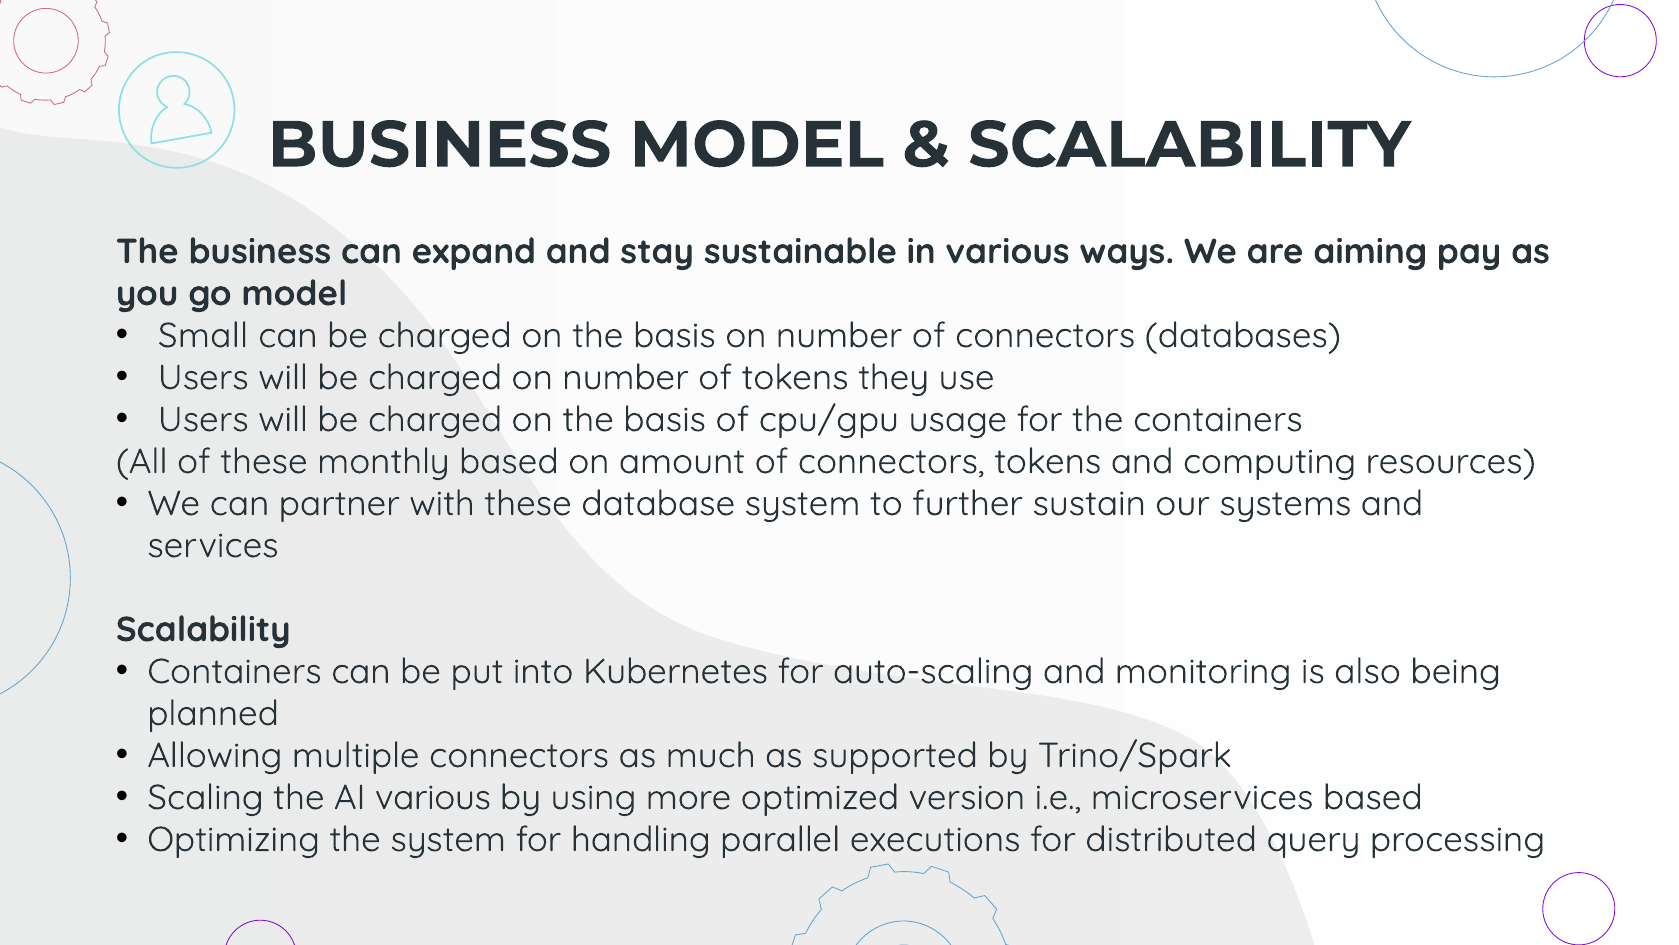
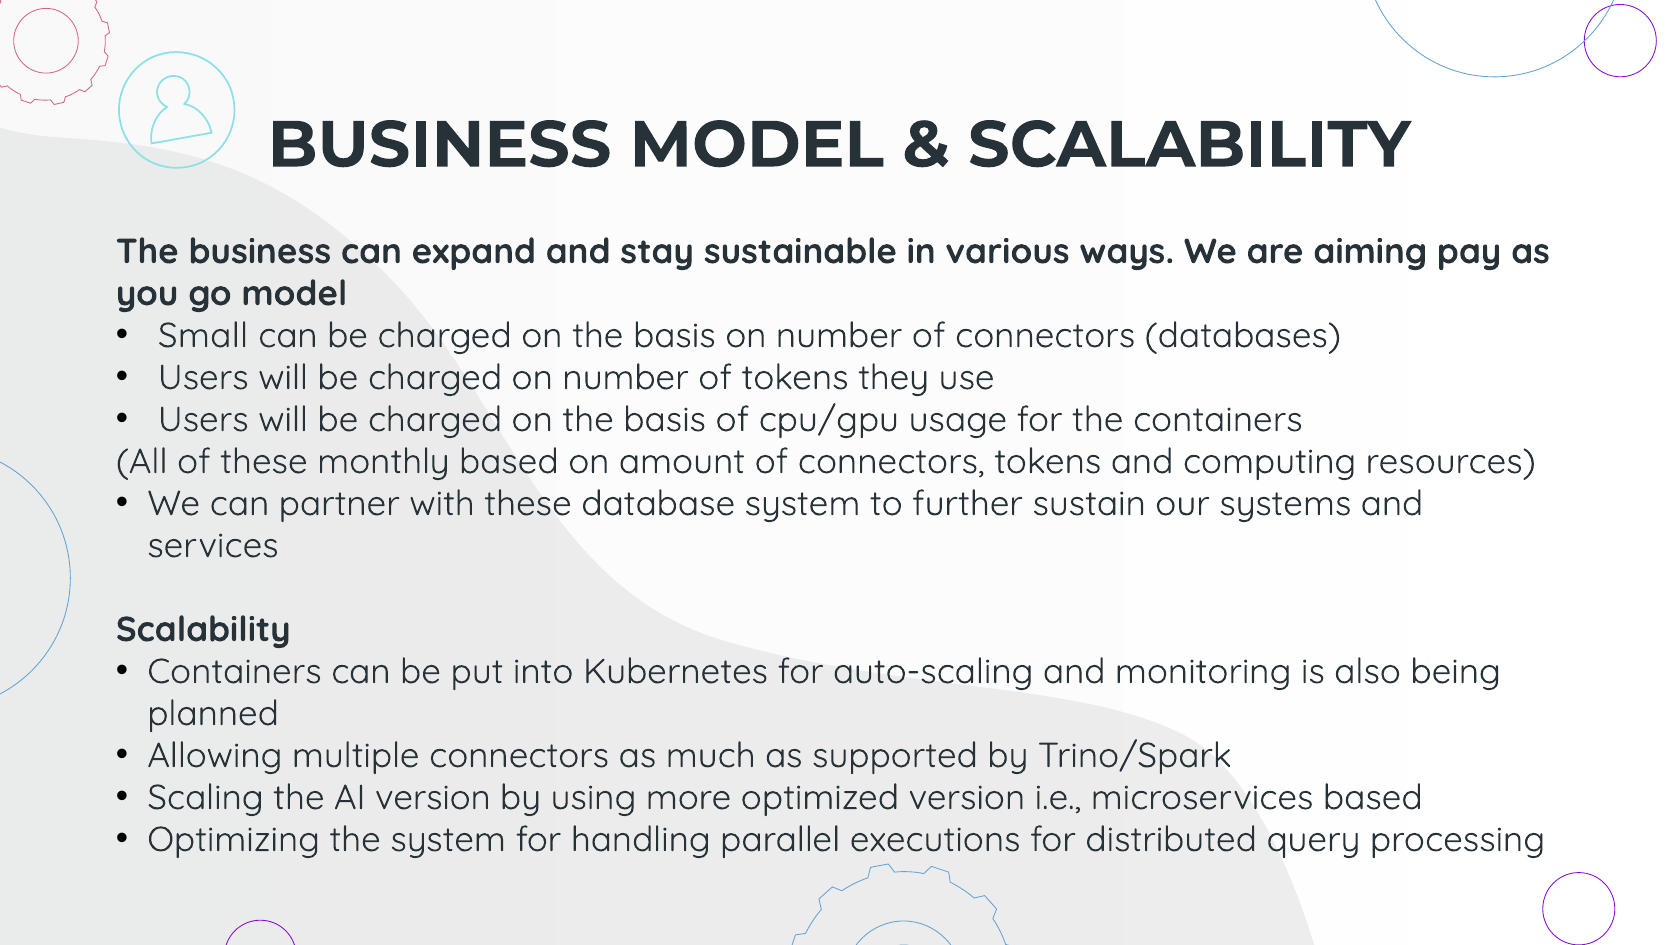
AI various: various -> version (433, 797)
